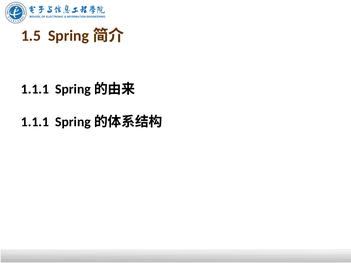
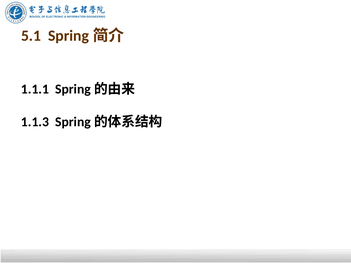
1.5: 1.5 -> 5.1 (31, 36)
1.1.1: 1.1.1 -> 1.1.3 (35, 122)
